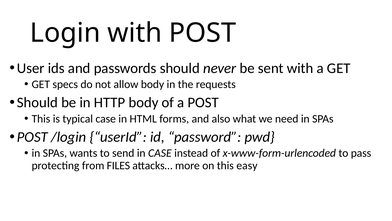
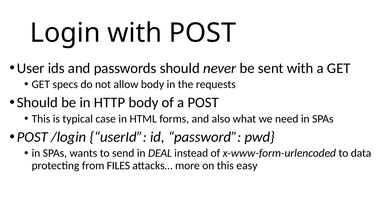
in CASE: CASE -> DEAL (160, 153)
pass: pass -> data (361, 153)
